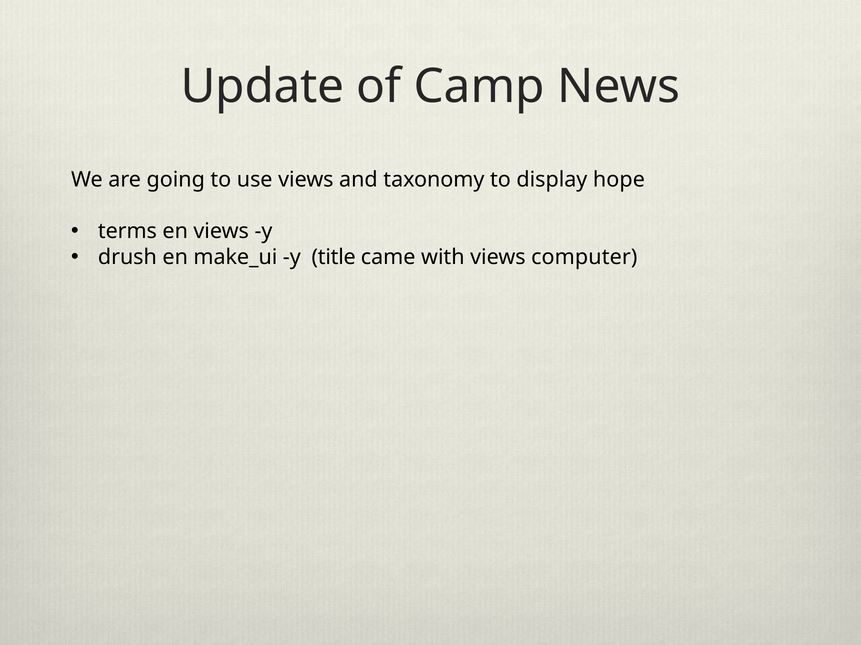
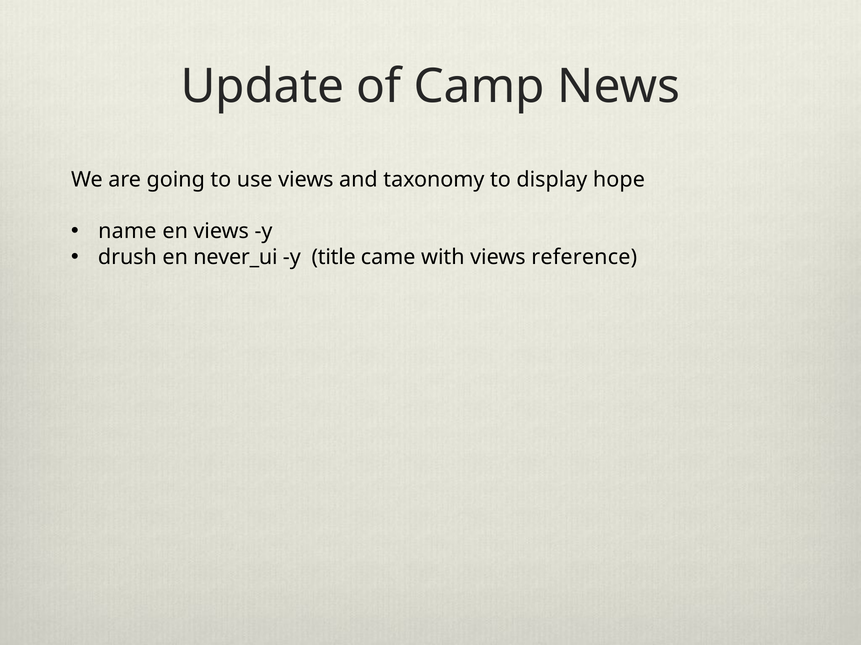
terms: terms -> name (127, 232)
make_ui: make_ui -> never_ui (235, 257)
computer: computer -> reference (584, 257)
